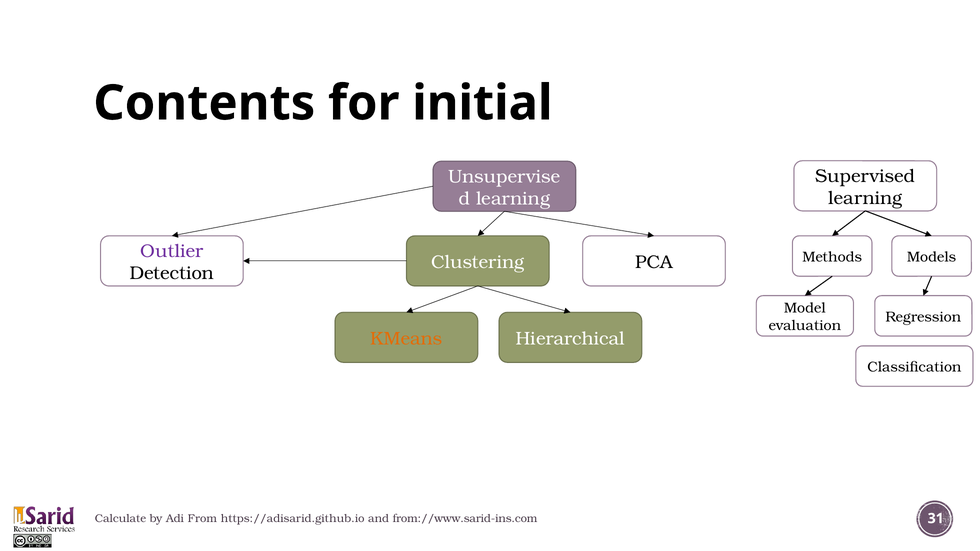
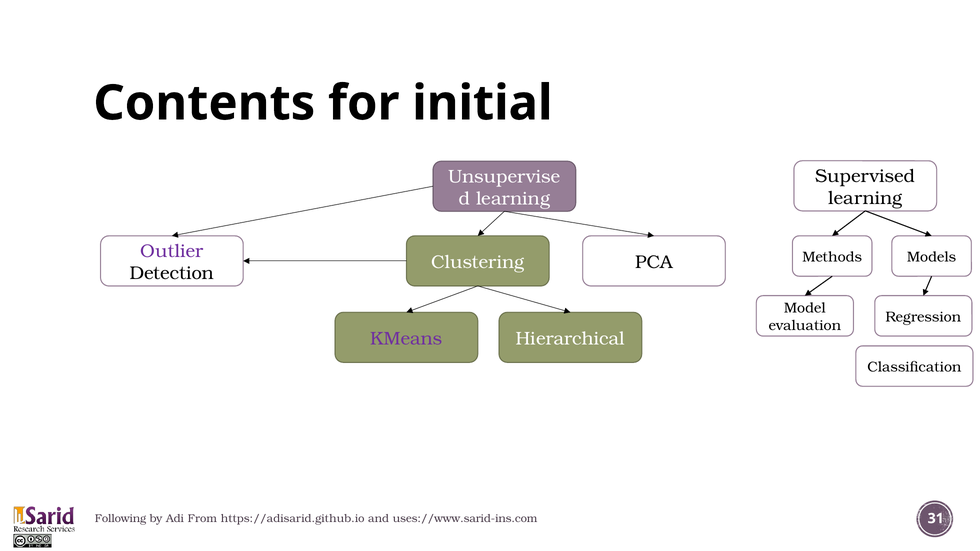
KMeans colour: orange -> purple (406, 339)
Calculate: Calculate -> Following (120, 519)
from://www.sarid-ins.com: from://www.sarid-ins.com -> uses://www.sarid-ins.com (465, 519)
